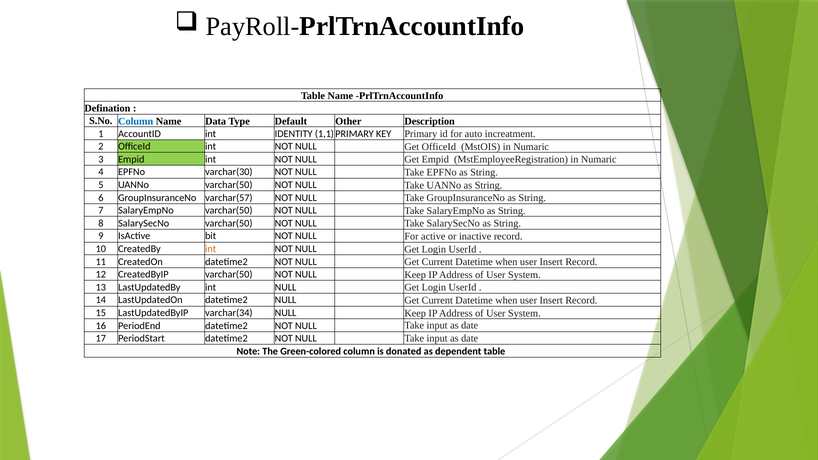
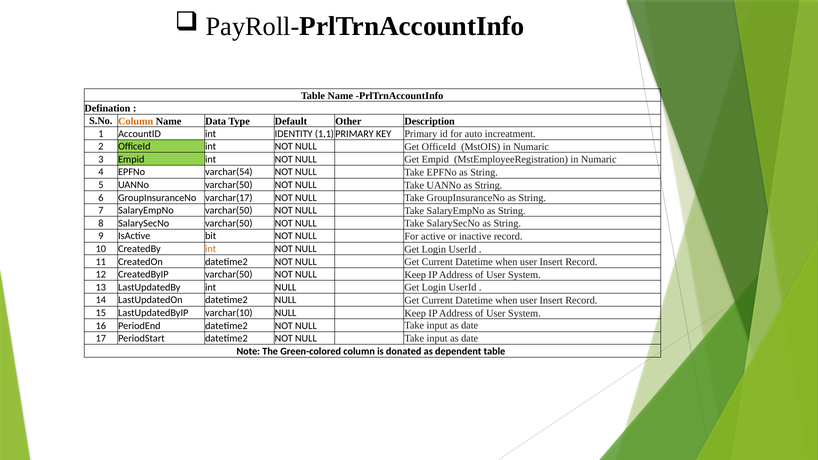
Column colour: blue -> orange (136, 121)
varchar(30: varchar(30 -> varchar(54 (229, 172)
varchar(57: varchar(57 -> varchar(17 (229, 198)
varchar(34: varchar(34 -> varchar(10 (229, 313)
